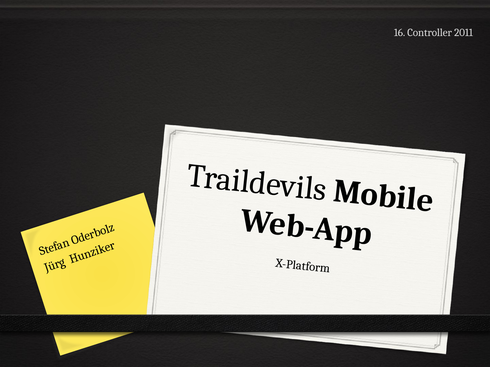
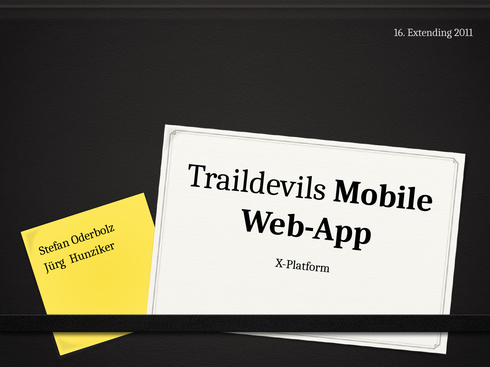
Controller: Controller -> Extending (430, 33)
